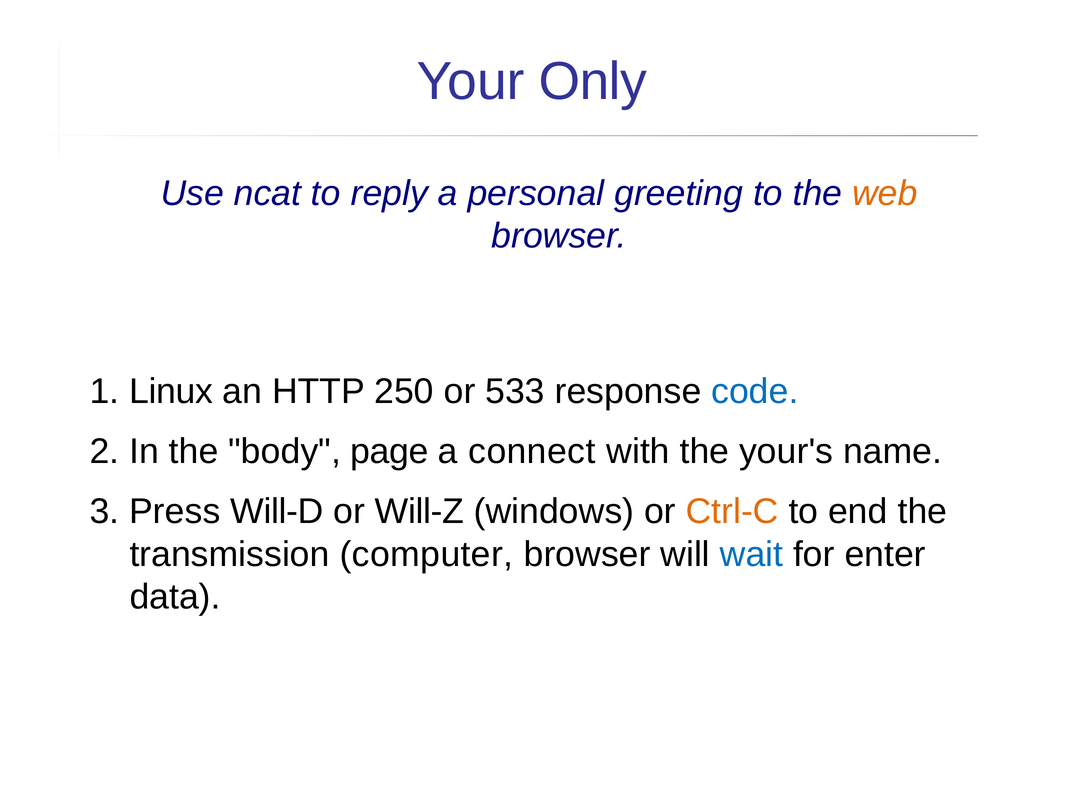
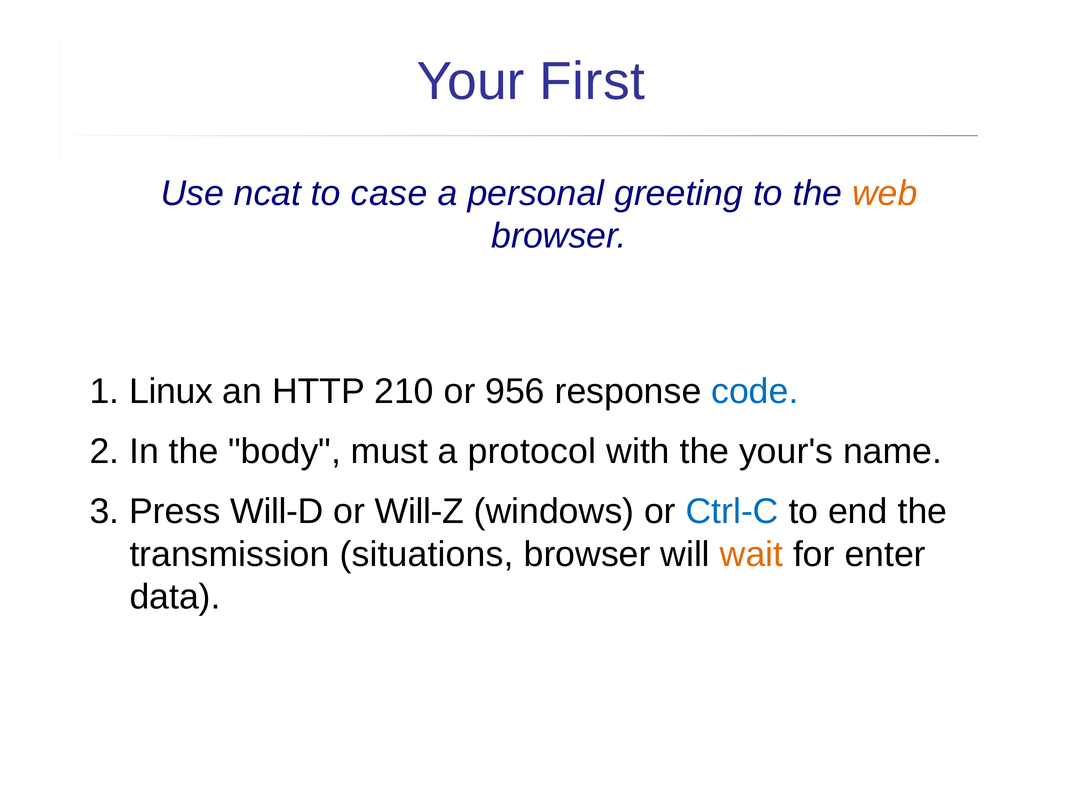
Only: Only -> First (592, 81)
reply: reply -> case (389, 193)
250: 250 -> 210 (404, 391)
533: 533 -> 956 (515, 391)
page: page -> must (389, 451)
connect: connect -> protocol (532, 451)
Ctrl-C colour: orange -> blue (732, 511)
computer: computer -> situations (427, 554)
wait colour: blue -> orange (752, 554)
